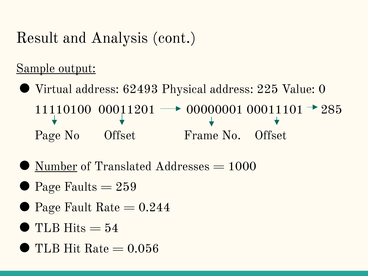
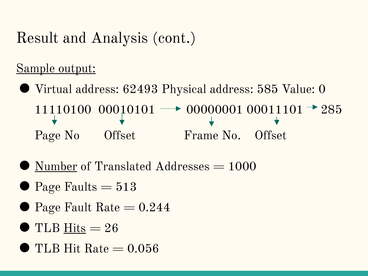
225: 225 -> 585 (268, 89)
00011201: 00011201 -> 00010101 (127, 110)
259: 259 -> 513 (126, 187)
Hits underline: none -> present (75, 228)
54: 54 -> 26 (112, 228)
